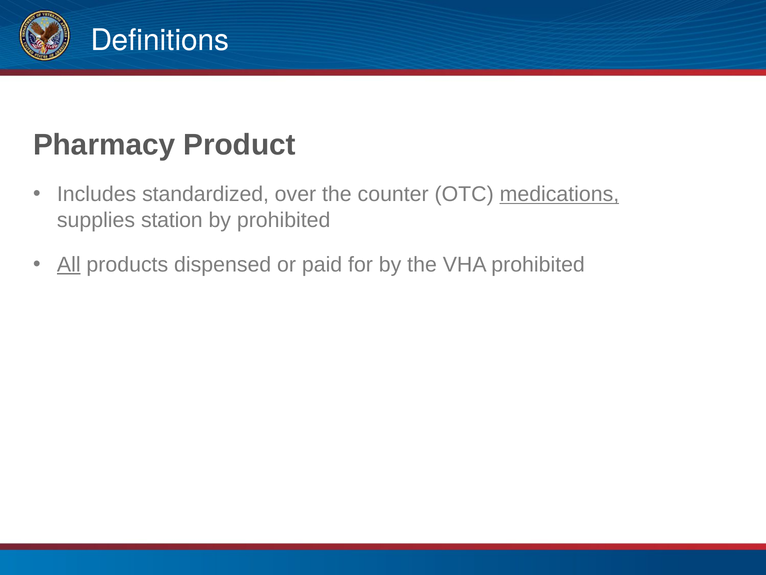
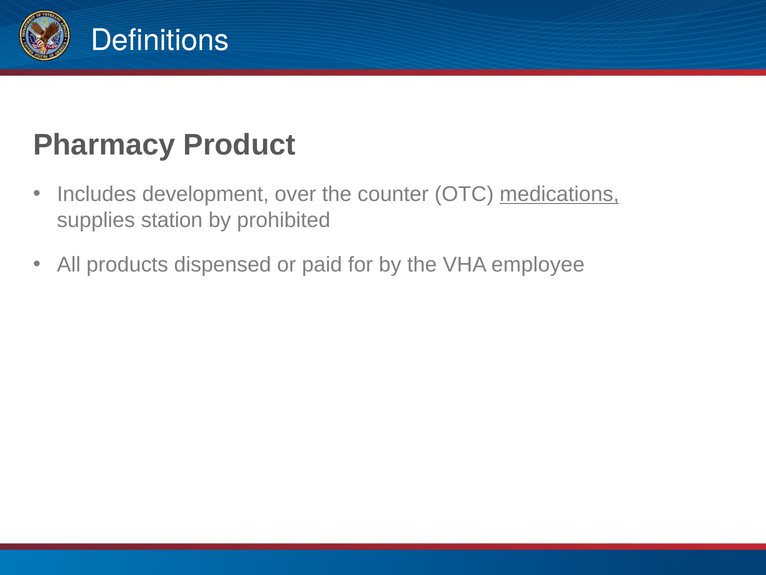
standardized: standardized -> development (206, 194)
All underline: present -> none (69, 264)
VHA prohibited: prohibited -> employee (538, 264)
